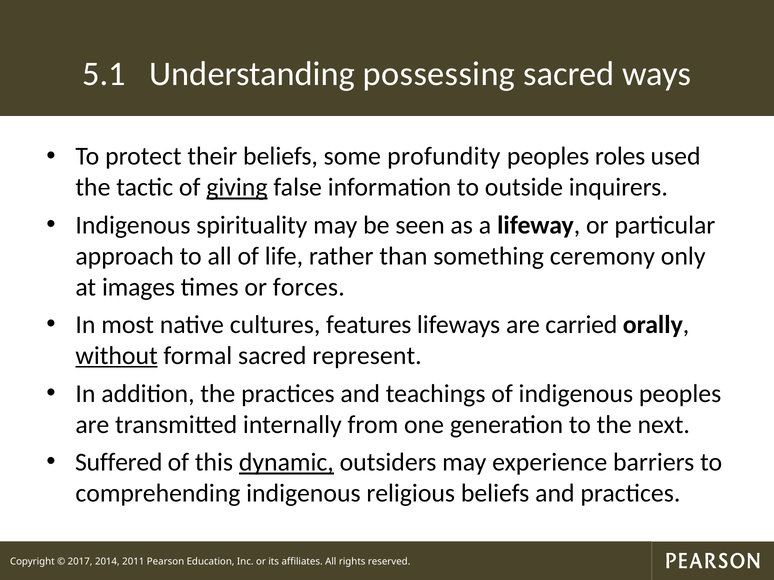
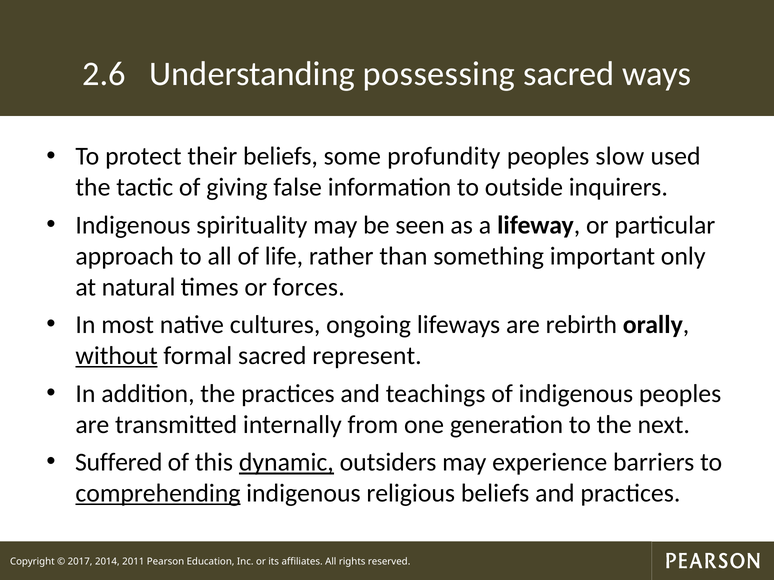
5.1: 5.1 -> 2.6 (104, 74)
roles: roles -> slow (620, 157)
giving underline: present -> none (237, 188)
ceremony: ceremony -> important (602, 256)
images: images -> natural (139, 287)
features: features -> ongoing (369, 325)
carried: carried -> rebirth (581, 325)
comprehending underline: none -> present (158, 494)
